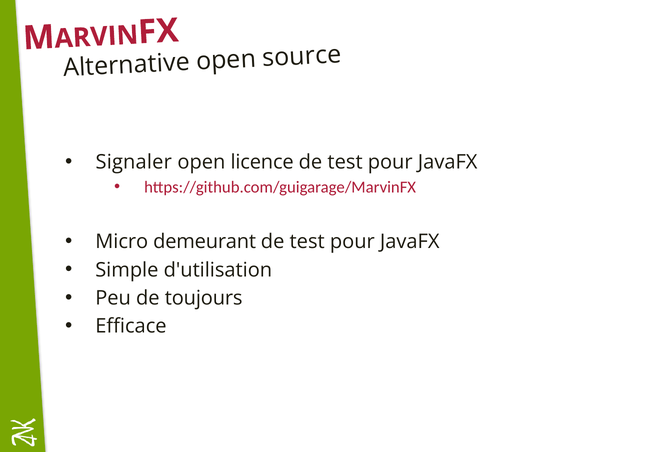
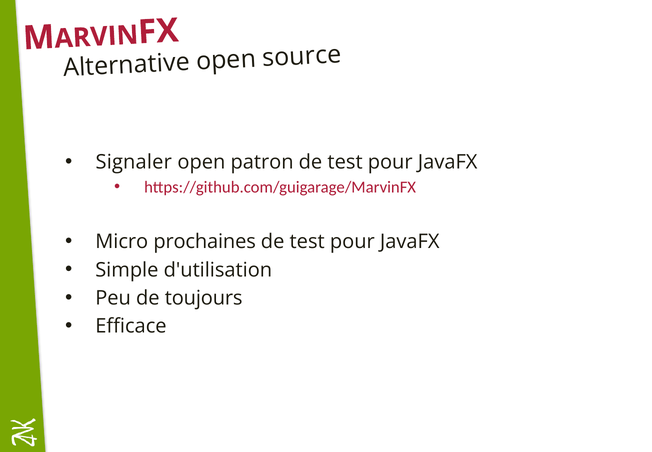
licence: licence -> patron (262, 162)
demeurant: demeurant -> prochaines (205, 241)
